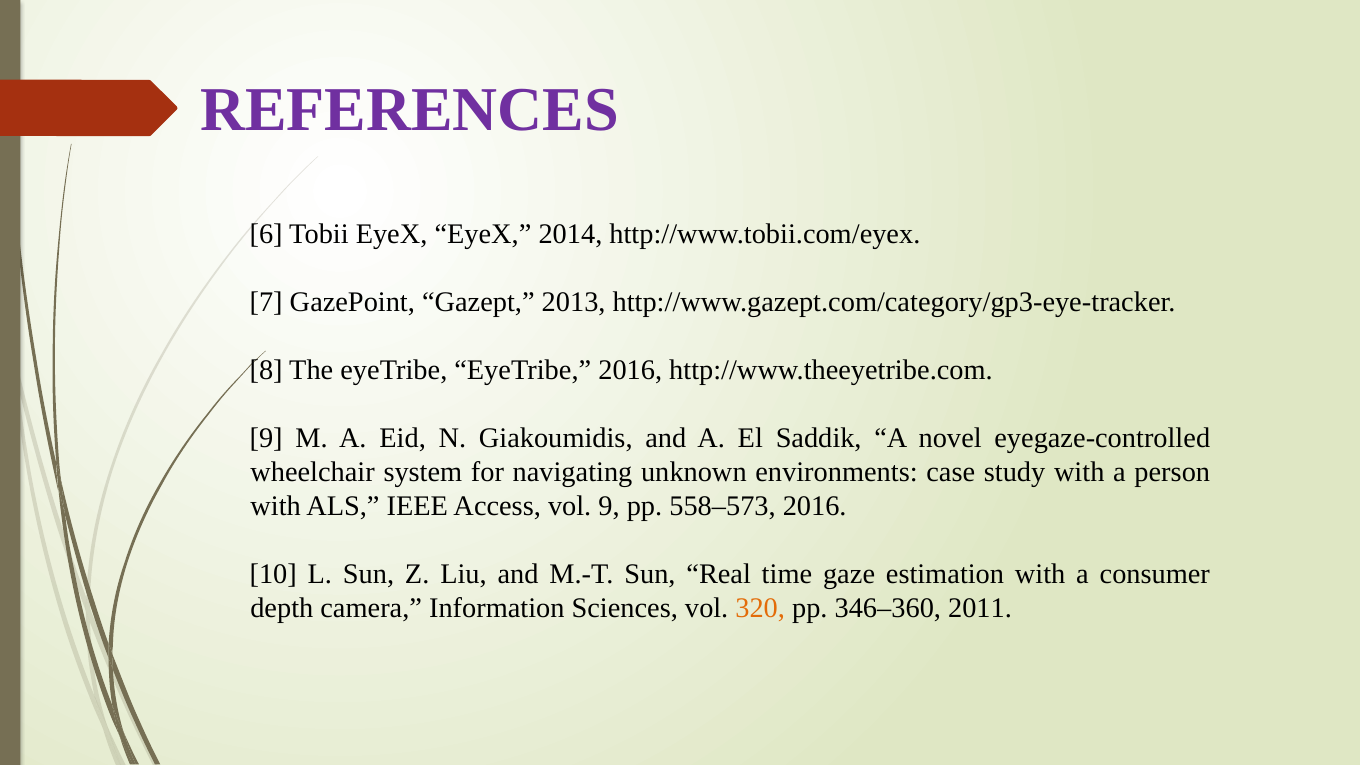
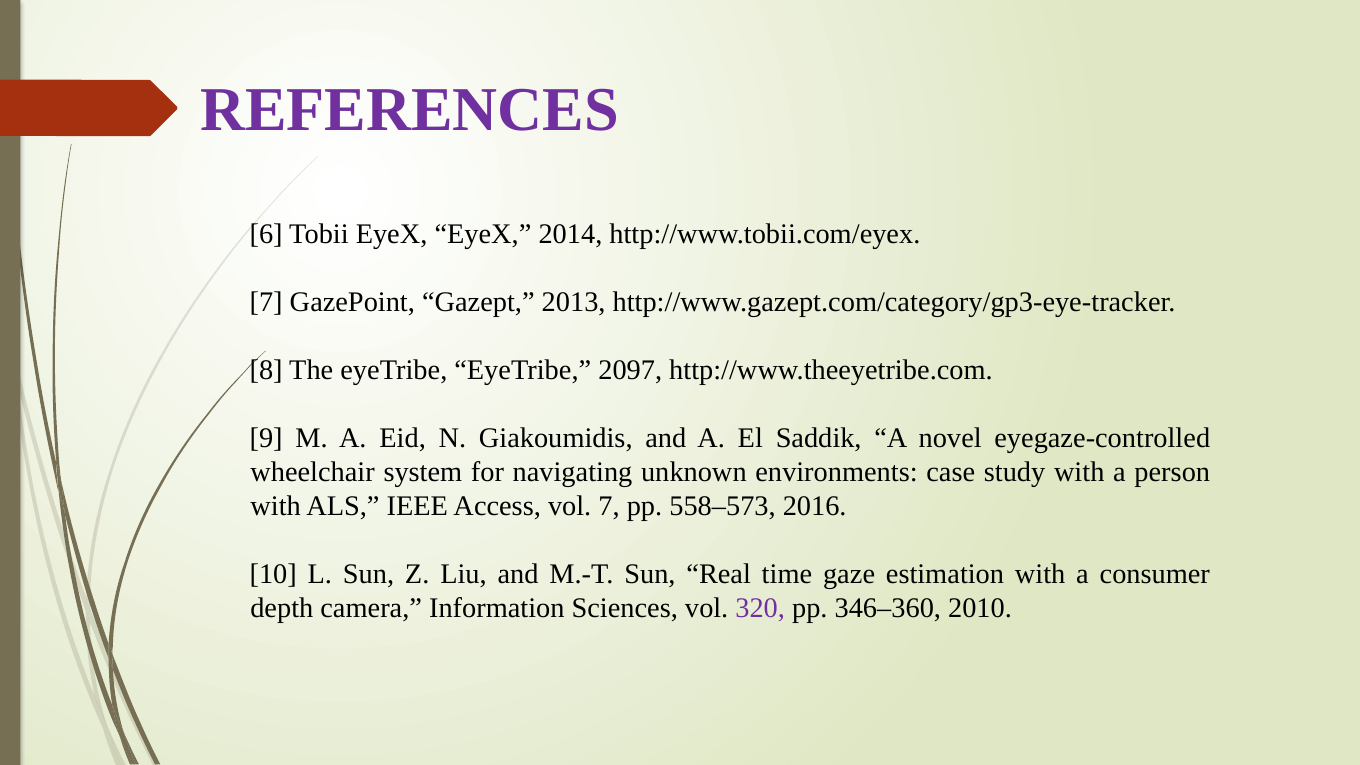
EyeTribe 2016: 2016 -> 2097 (630, 370)
vol 9: 9 -> 7 (609, 506)
320 colour: orange -> purple (760, 608)
2011: 2011 -> 2010 (980, 608)
